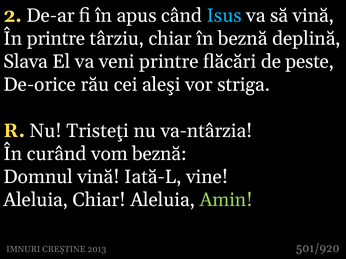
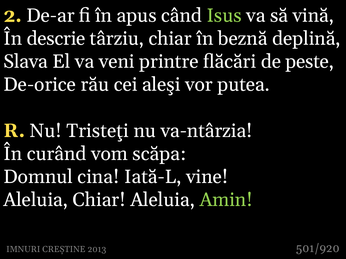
Isus colour: light blue -> light green (224, 16)
În printre: printre -> descrie (56, 39)
striga: striga -> putea (244, 85)
vom beznă: beznă -> scăpa (159, 154)
Domnul vină: vină -> cina (98, 177)
